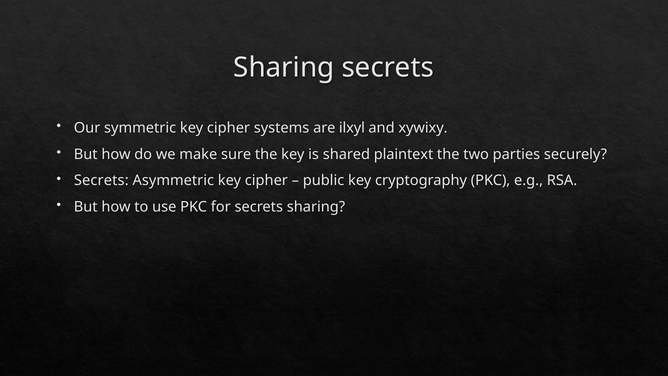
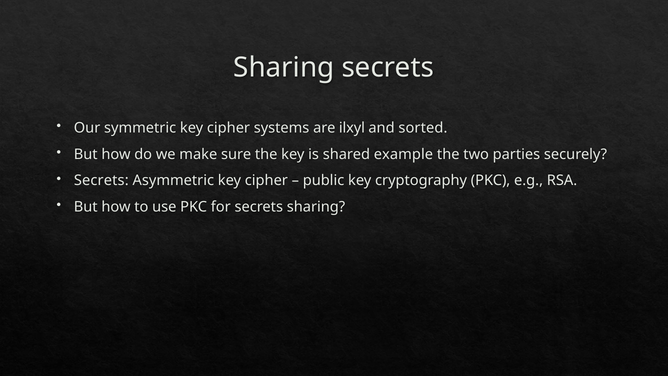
xywixy: xywixy -> sorted (423, 128)
plaintext: plaintext -> example (403, 154)
